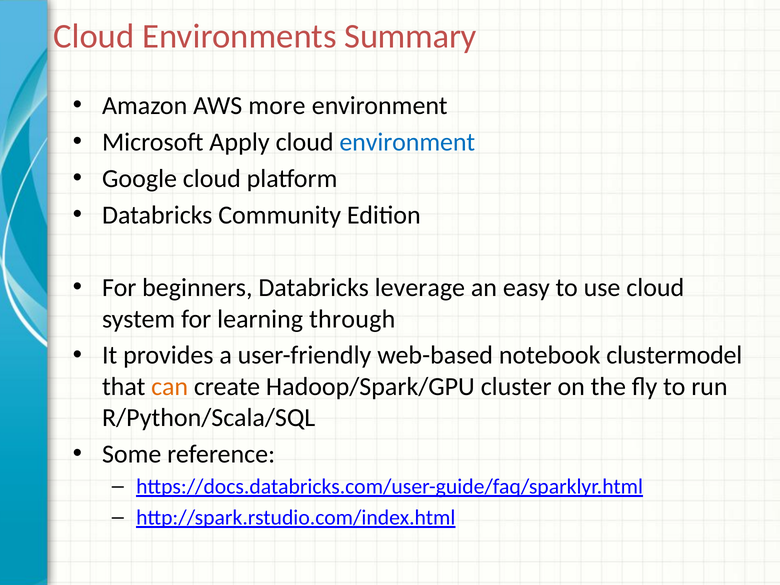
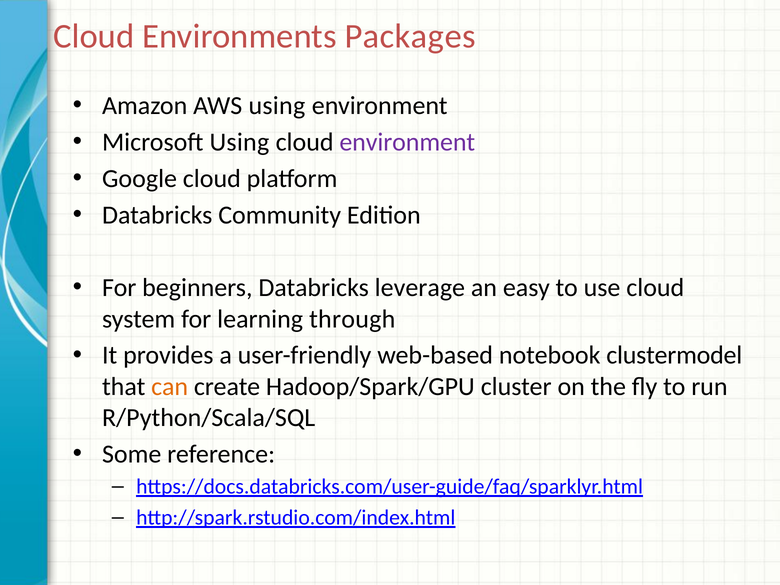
Summary: Summary -> Packages (410, 36)
AWS more: more -> using (277, 106)
Microsoft Apply: Apply -> Using (239, 142)
environment colour: blue -> purple (407, 142)
